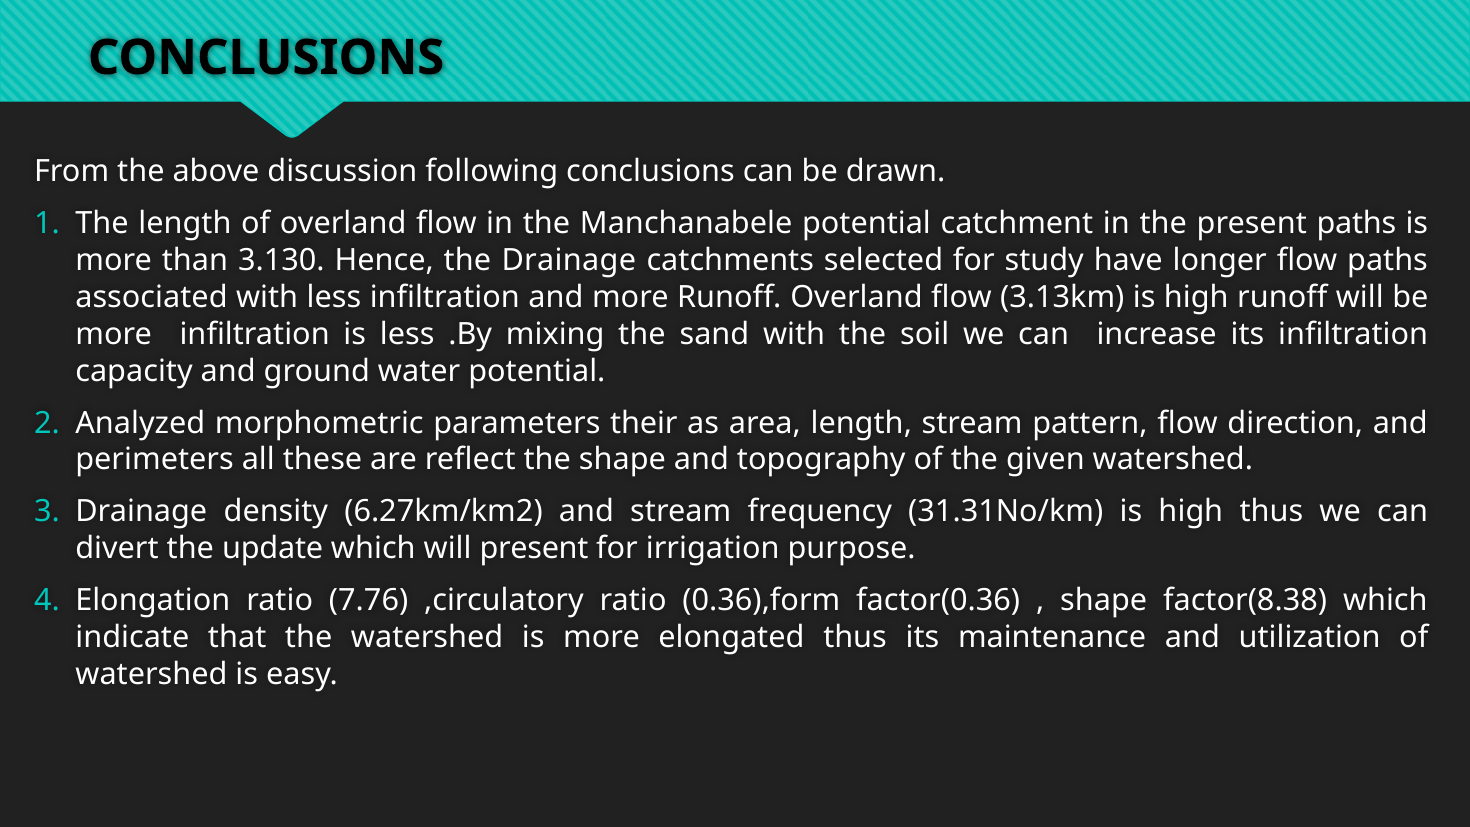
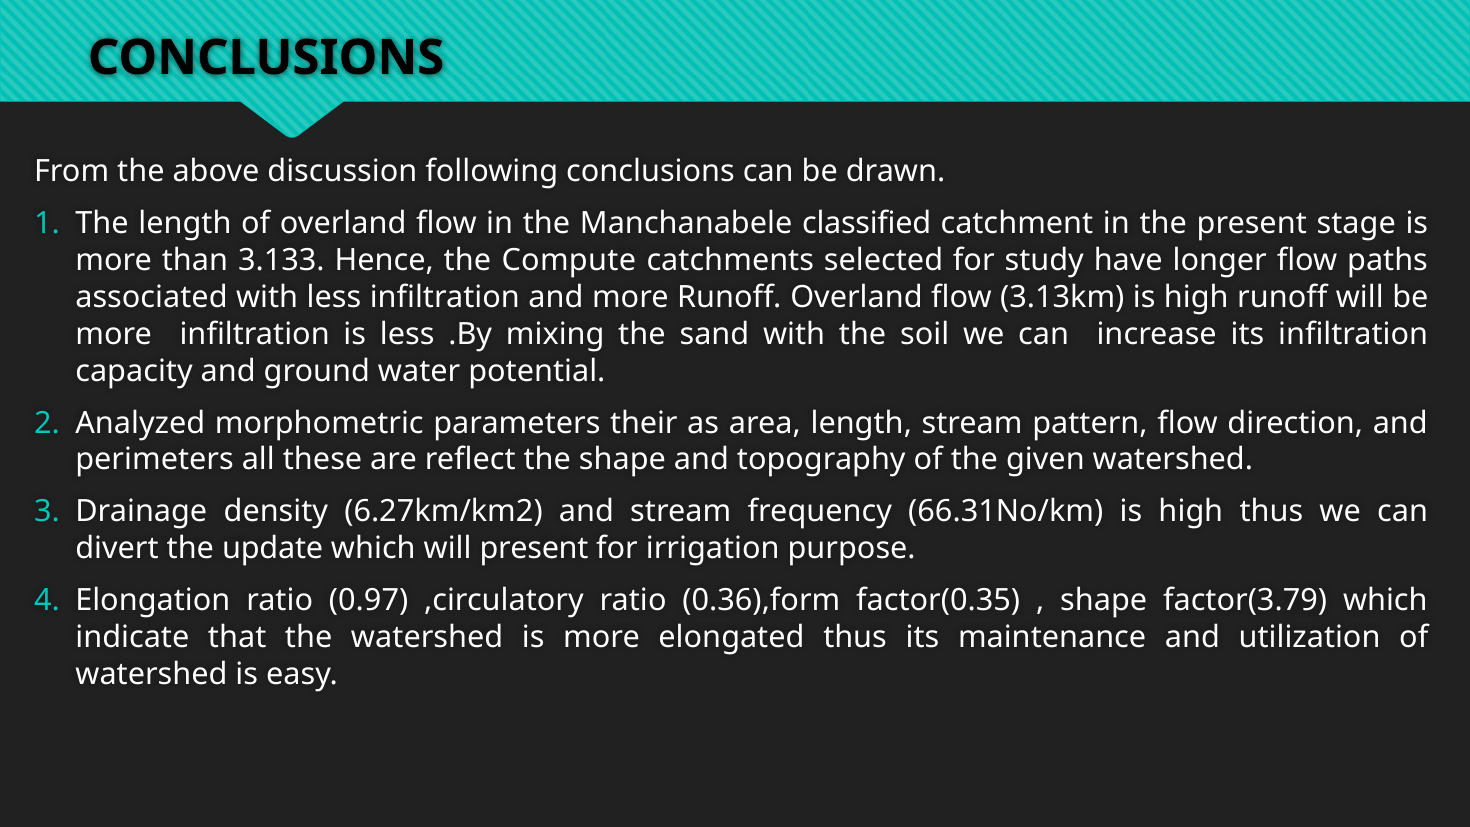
Manchanabele potential: potential -> classified (867, 224)
present paths: paths -> stage (1356, 224)
3.130: 3.130 -> 3.133 (281, 261)
the Drainage: Drainage -> Compute (569, 261)
31.31No/km: 31.31No/km -> 66.31No/km (1006, 512)
7.76: 7.76 -> 0.97 (369, 601)
factor(0.36: factor(0.36 -> factor(0.35 (938, 601)
factor(8.38: factor(8.38 -> factor(3.79 (1245, 601)
